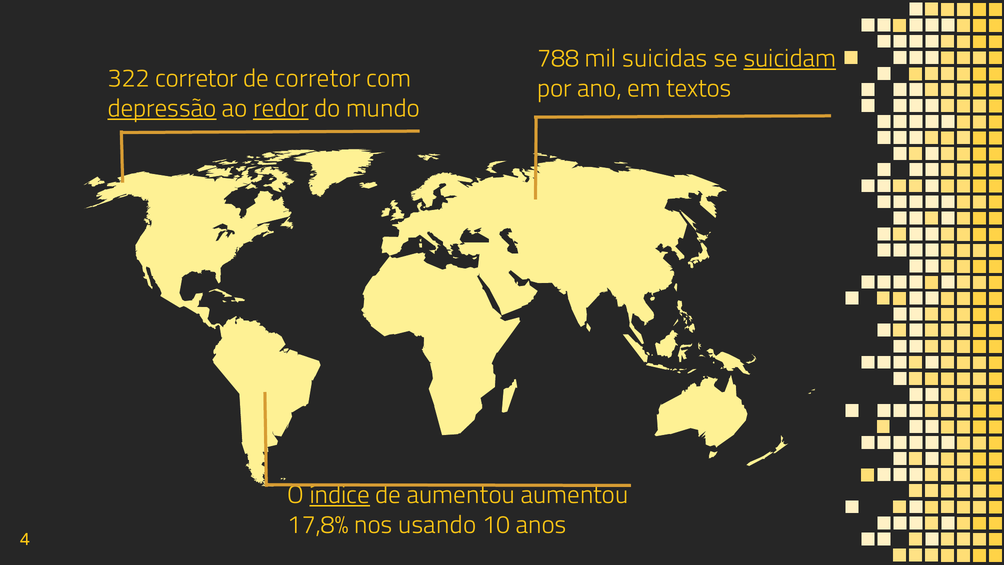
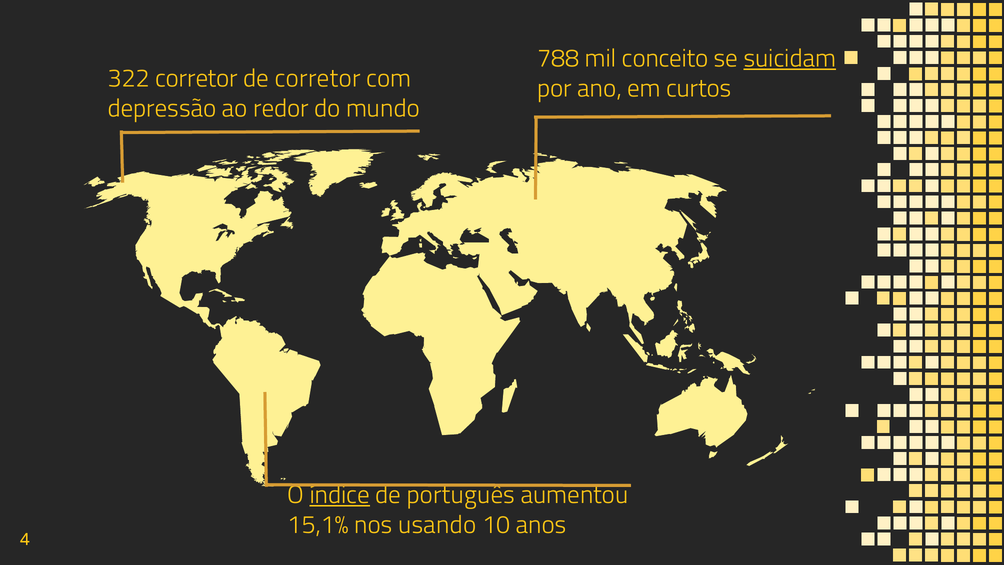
suicidas: suicidas -> conceito (665, 58)
textos: textos -> curtos (699, 89)
depressão underline: present -> none (162, 109)
redor underline: present -> none (281, 109)
de aumentou: aumentou -> português (461, 495)
17,8%: 17,8% -> 15,1% (318, 525)
